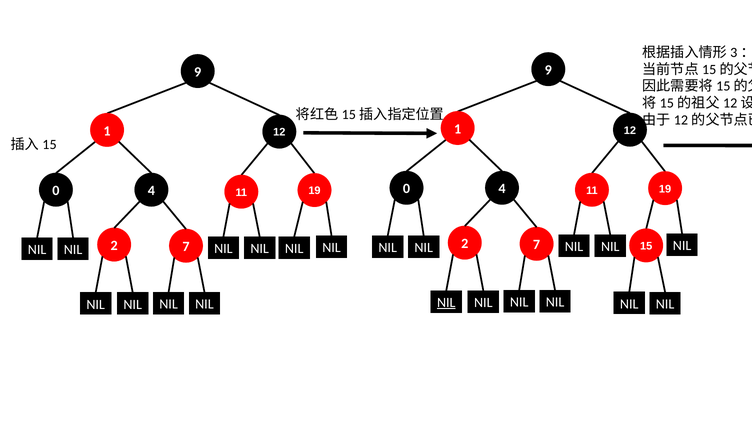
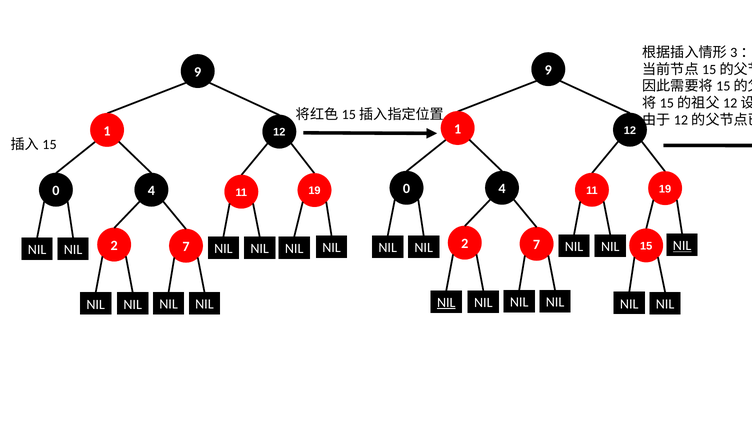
NIL underline: none -> present (682, 246)
